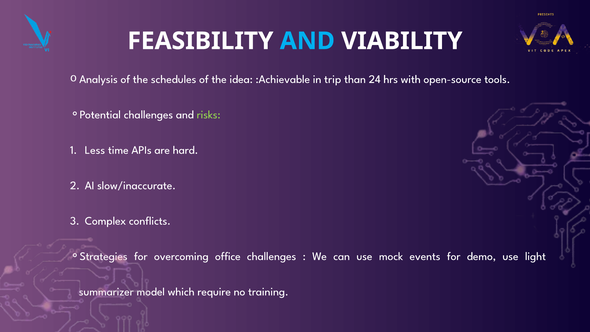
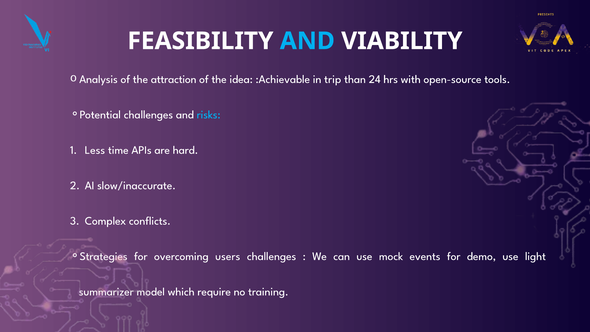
schedules: schedules -> attraction (174, 79)
risks colour: light green -> light blue (209, 115)
office: office -> users (228, 256)
